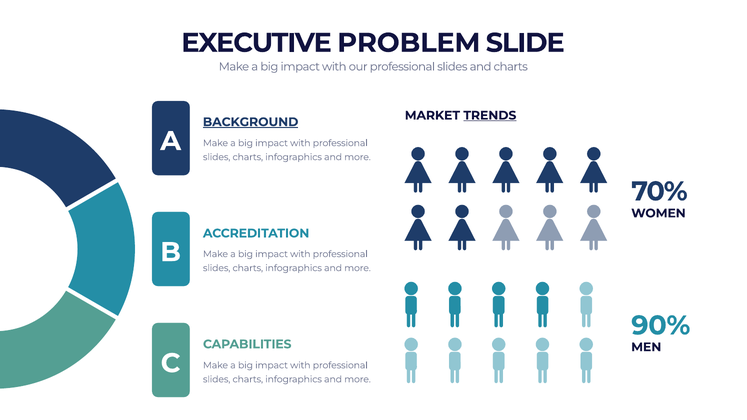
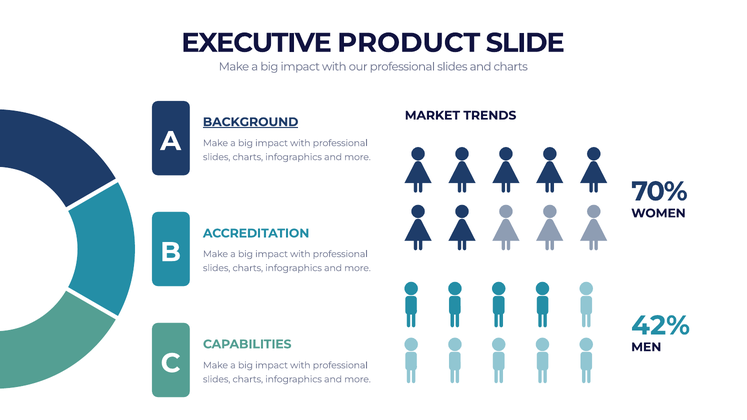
PROBLEM: PROBLEM -> PRODUCT (409, 43)
TRENDS underline: present -> none (490, 116)
90%: 90% -> 42% (661, 326)
